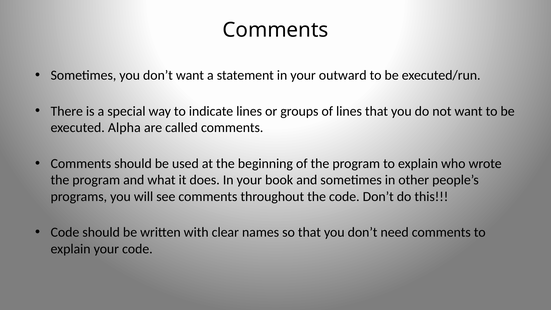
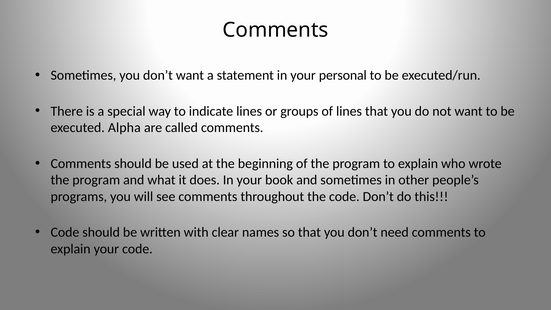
outward: outward -> personal (343, 75)
